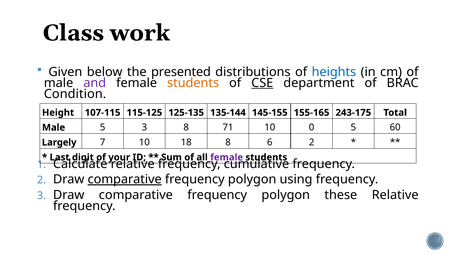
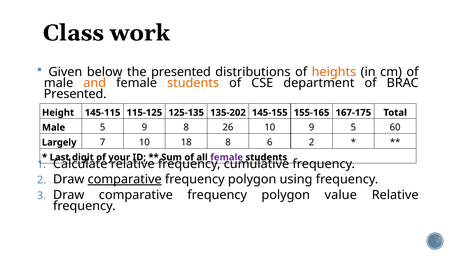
heights colour: blue -> orange (334, 72)
and colour: purple -> orange (95, 83)
CSE underline: present -> none (262, 83)
Condition: Condition -> Presented (75, 94)
107-115: 107-115 -> 145-115 (103, 113)
135-144: 135-144 -> 135-202 (228, 113)
243-175: 243-175 -> 167-175 (353, 113)
5 3: 3 -> 9 (144, 128)
71: 71 -> 26 (228, 128)
10 0: 0 -> 9 (312, 128)
these: these -> value (341, 195)
